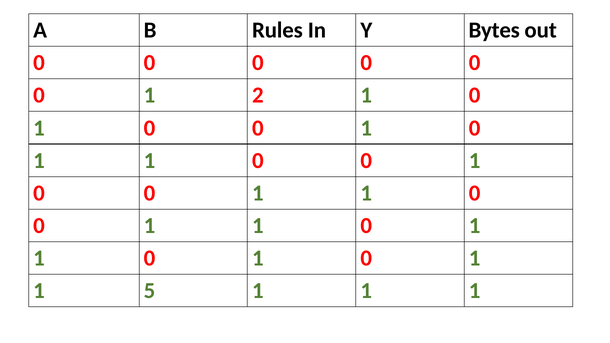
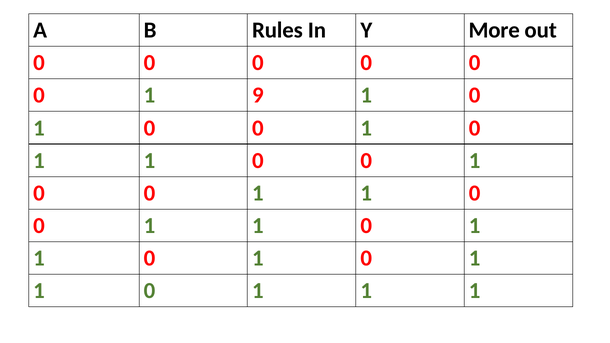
Bytes: Bytes -> More (494, 30)
2: 2 -> 9 (258, 95)
5: 5 -> 0 (149, 291)
